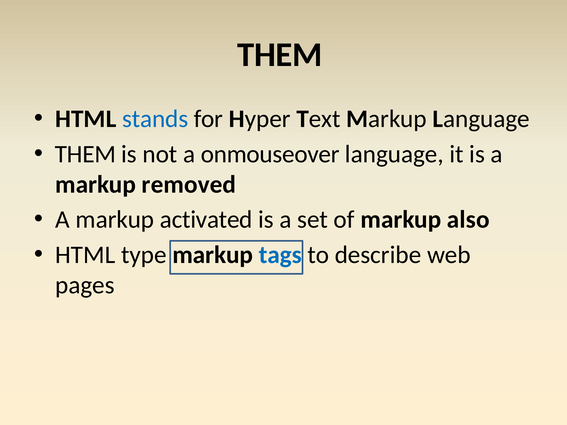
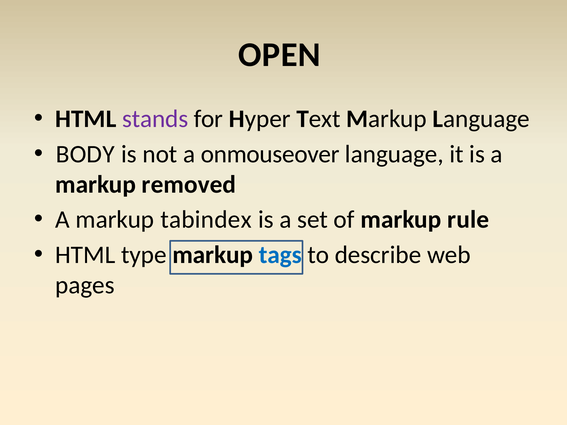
THEM: THEM -> OPEN (279, 55)
stands colour: blue -> purple (155, 119)
THEM: THEM -> BODY (85, 154)
activated: activated -> tabindex (206, 220)
also: also -> rule (468, 220)
